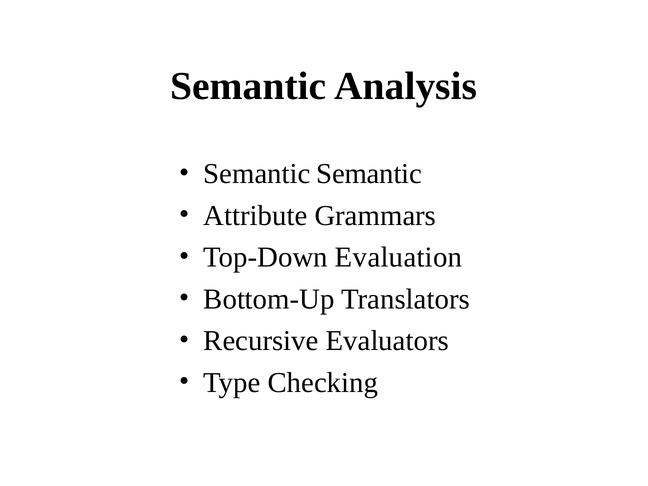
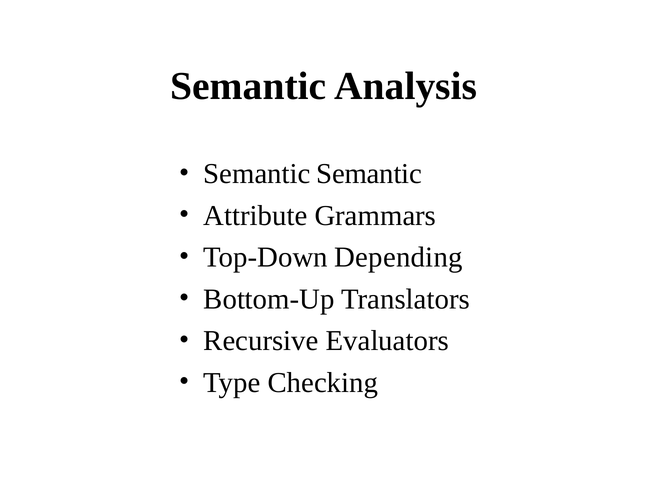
Evaluation: Evaluation -> Depending (399, 257)
